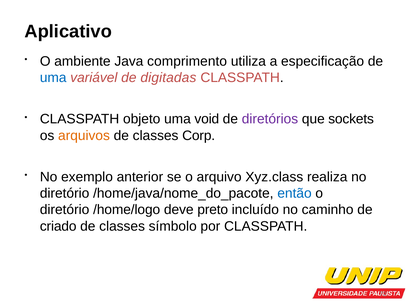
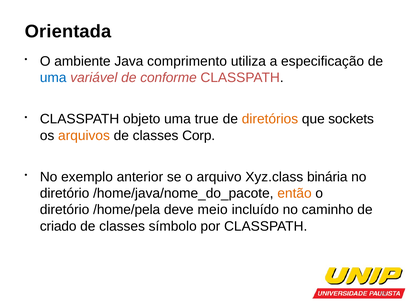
Aplicativo: Aplicativo -> Orientada (68, 31)
digitadas: digitadas -> conforme (169, 78)
void: void -> true (207, 119)
diretórios colour: purple -> orange (270, 119)
realiza: realiza -> binária (327, 177)
então colour: blue -> orange (294, 194)
/home/logo: /home/logo -> /home/pela (127, 210)
preto: preto -> meio (213, 210)
